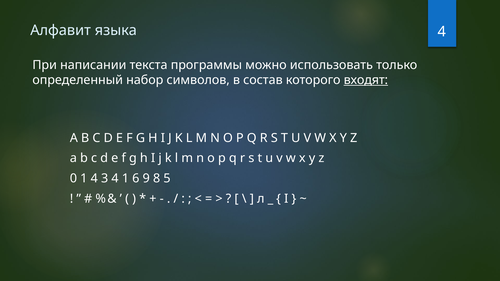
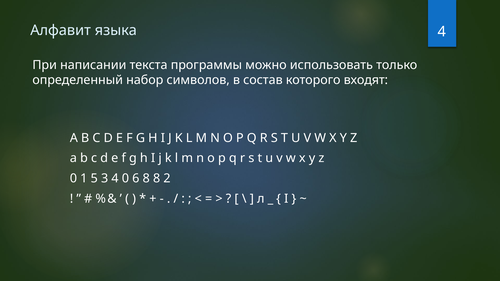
входят underline: present -> none (366, 80)
1 4: 4 -> 5 (94, 179)
4 1: 1 -> 0 (125, 179)
6 9: 9 -> 8 (146, 179)
5: 5 -> 2 (167, 179)
